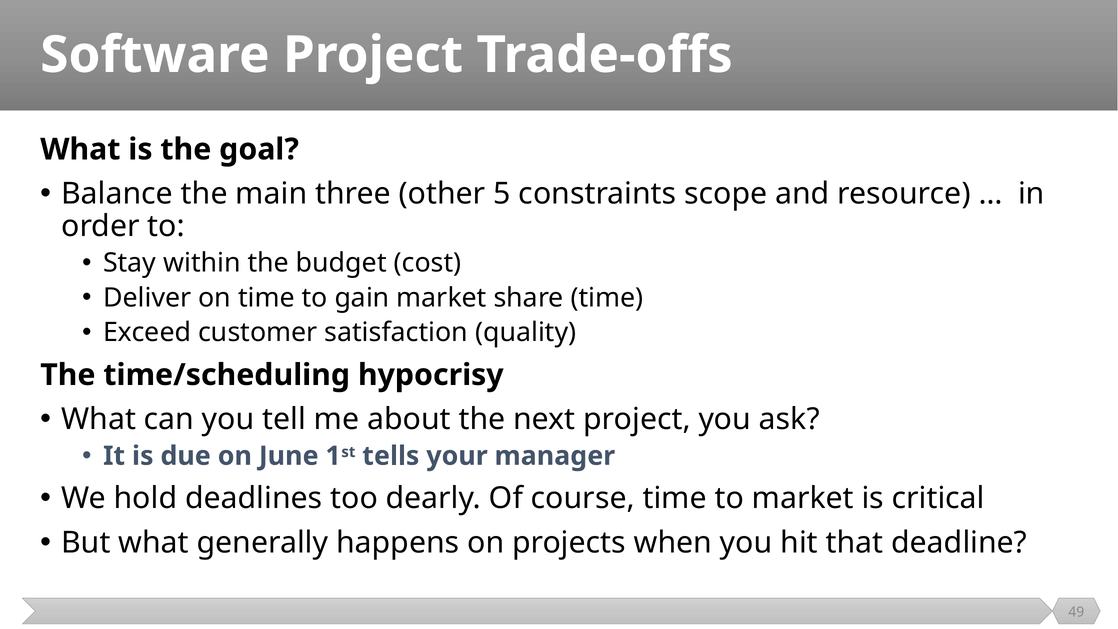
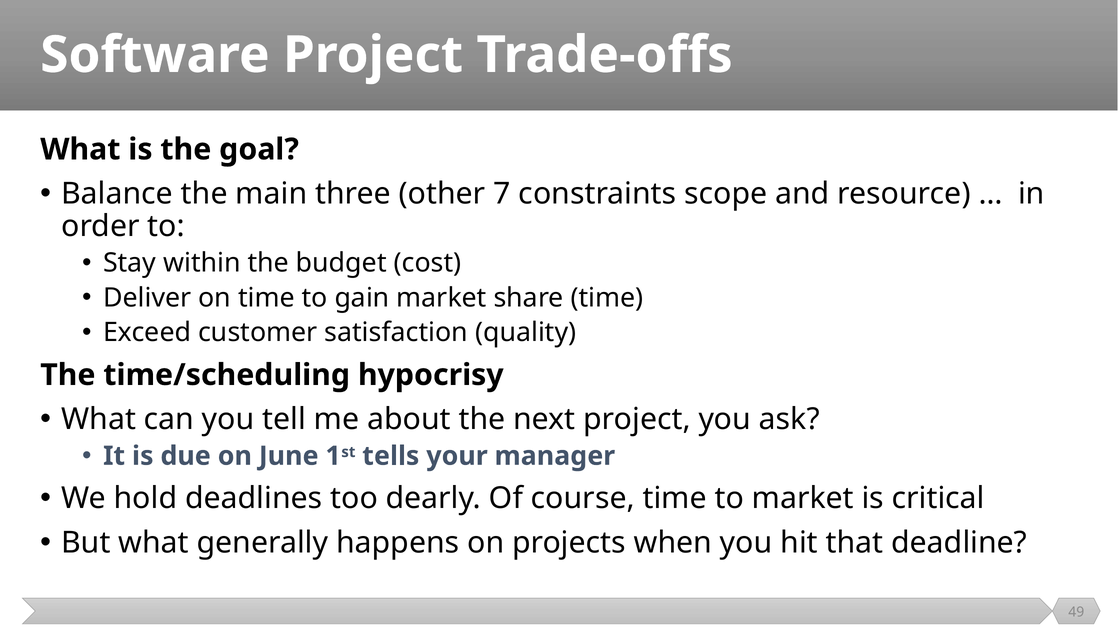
5: 5 -> 7 (502, 194)
